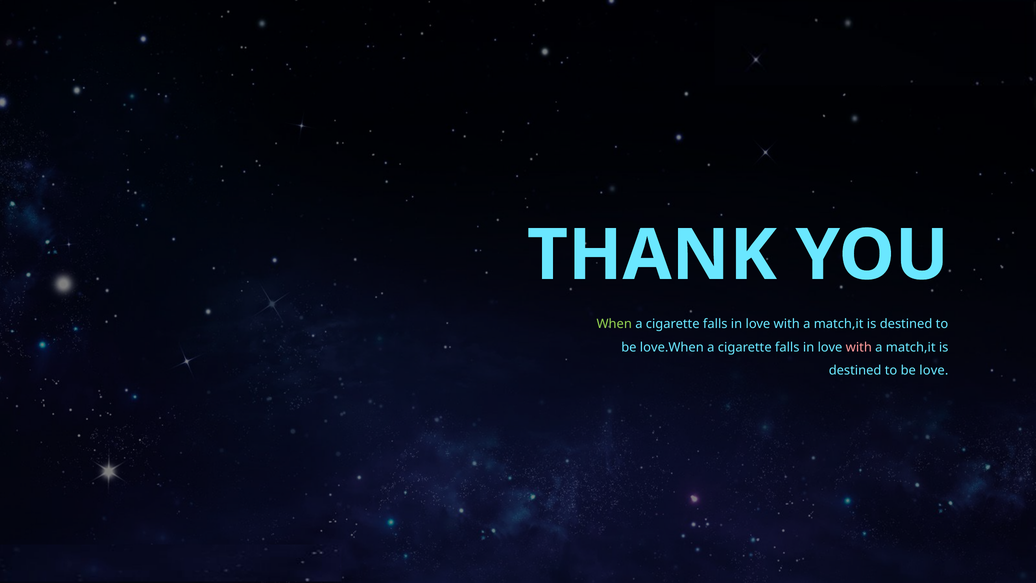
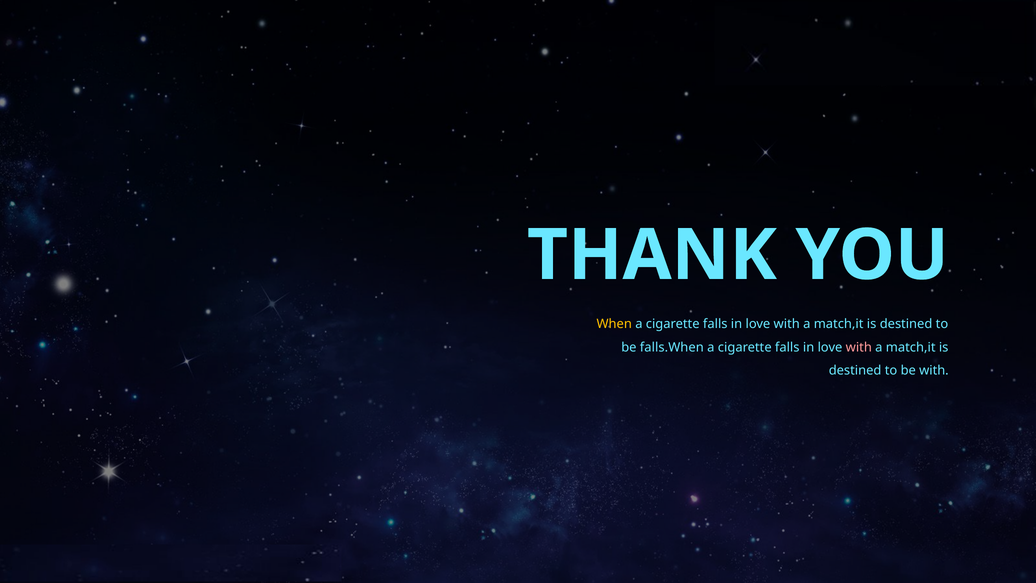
When colour: light green -> yellow (614, 324)
love.When: love.When -> falls.When (672, 347)
be love: love -> with (934, 370)
